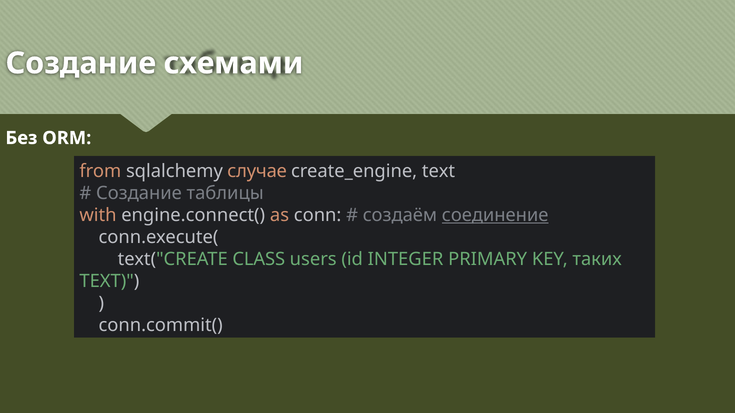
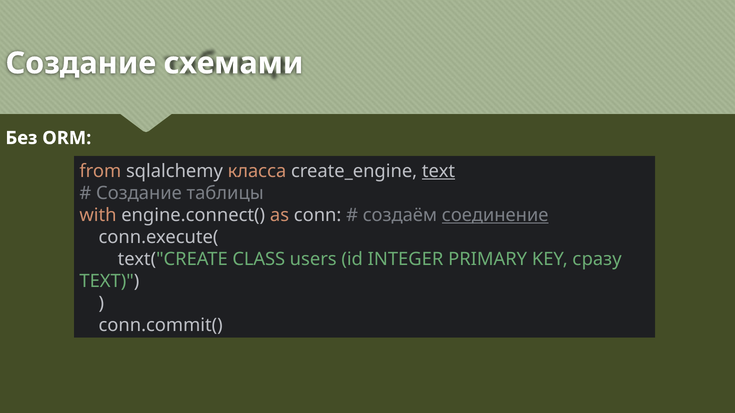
случае: случае -> класса (257, 171)
text underline: none -> present (438, 171)
таких: таких -> сразу (597, 259)
